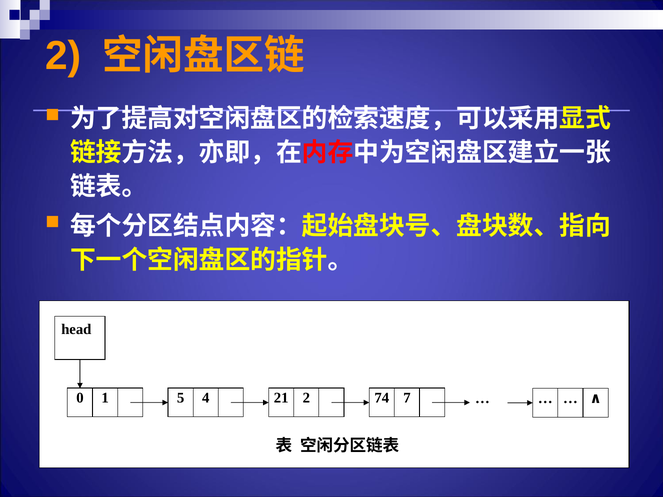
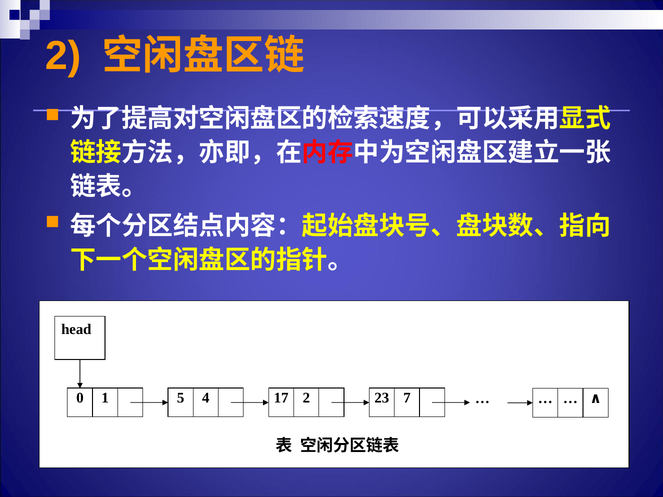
21: 21 -> 17 (281, 398)
74: 74 -> 23 (382, 398)
